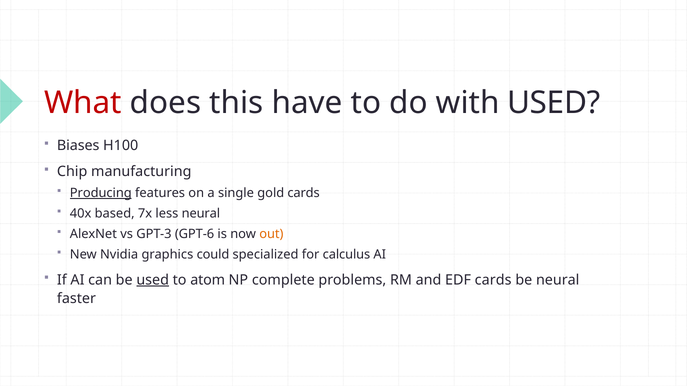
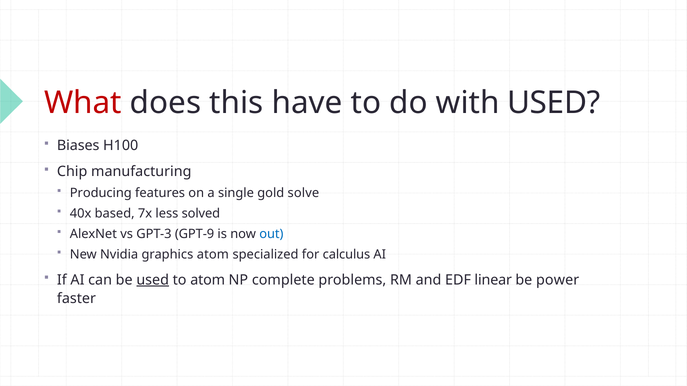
Producing underline: present -> none (101, 193)
gold cards: cards -> solve (303, 193)
less neural: neural -> solved (201, 214)
GPT-6: GPT-6 -> GPT-9 (195, 234)
out colour: orange -> blue (271, 234)
graphics could: could -> atom (213, 255)
EDF cards: cards -> linear (493, 280)
be neural: neural -> power (558, 280)
